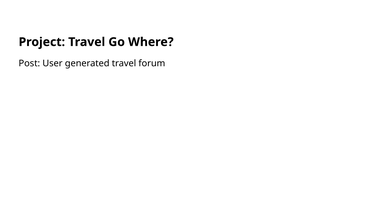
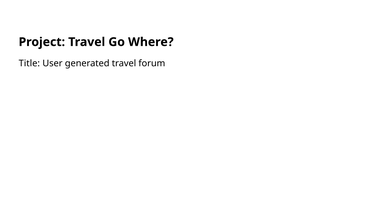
Post: Post -> Title (29, 64)
